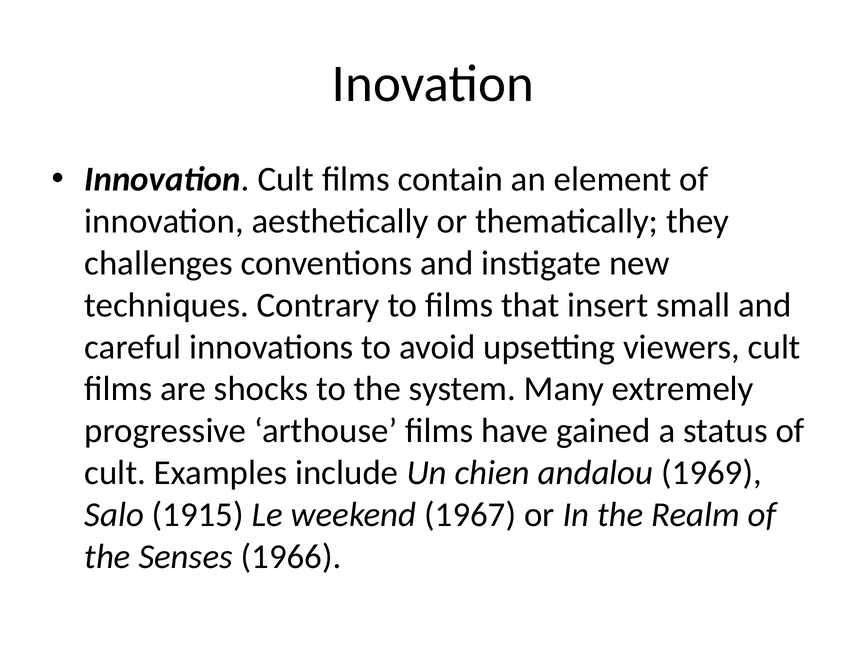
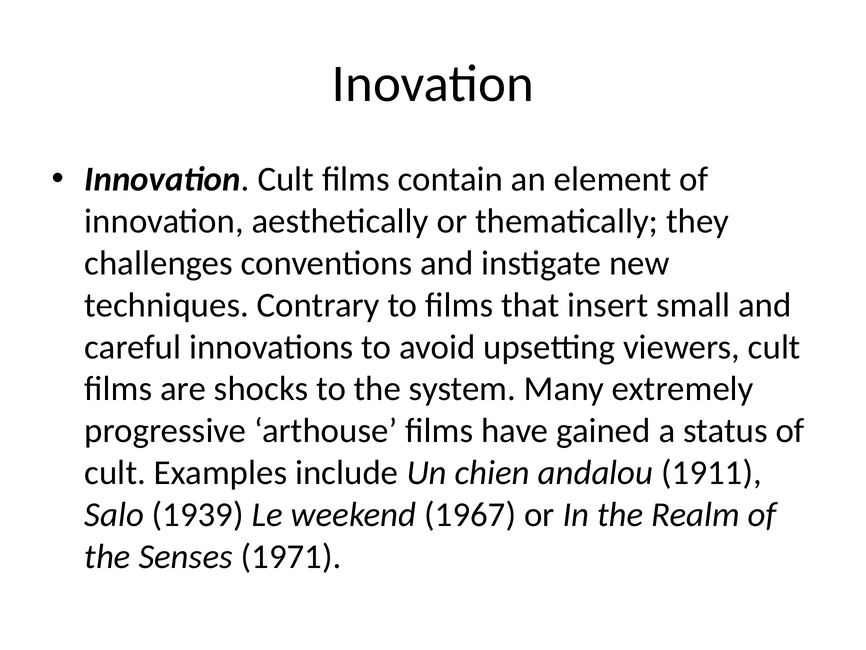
1969: 1969 -> 1911 (712, 472)
1915: 1915 -> 1939 (198, 514)
1966: 1966 -> 1971 (291, 556)
